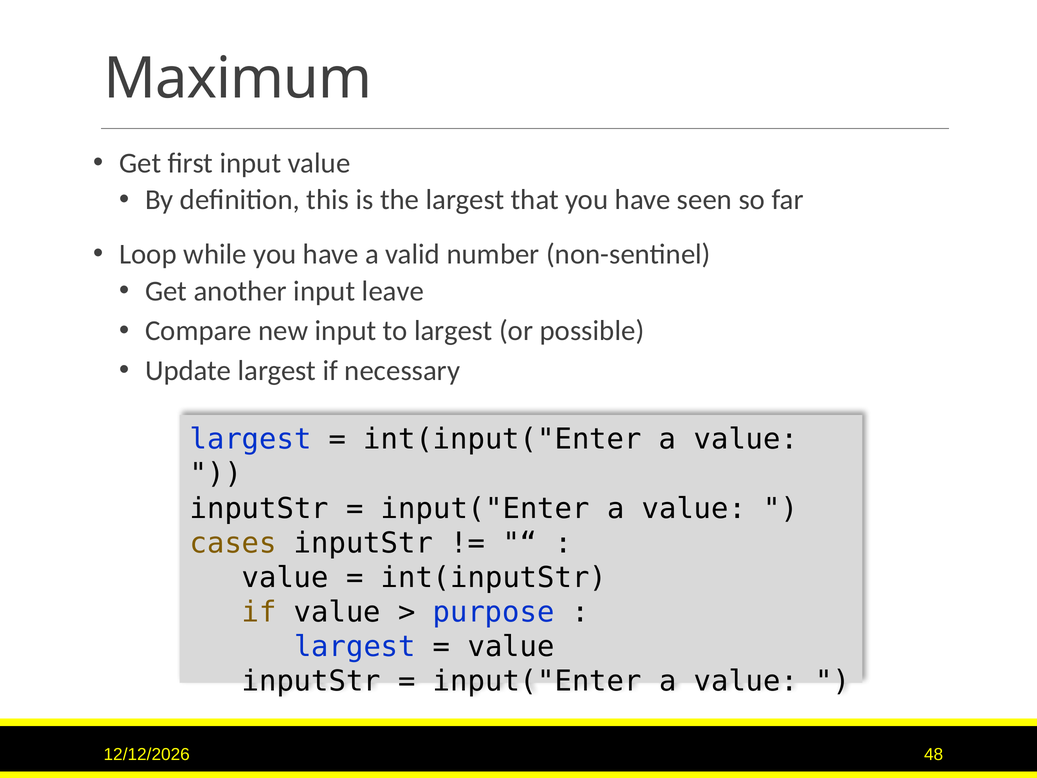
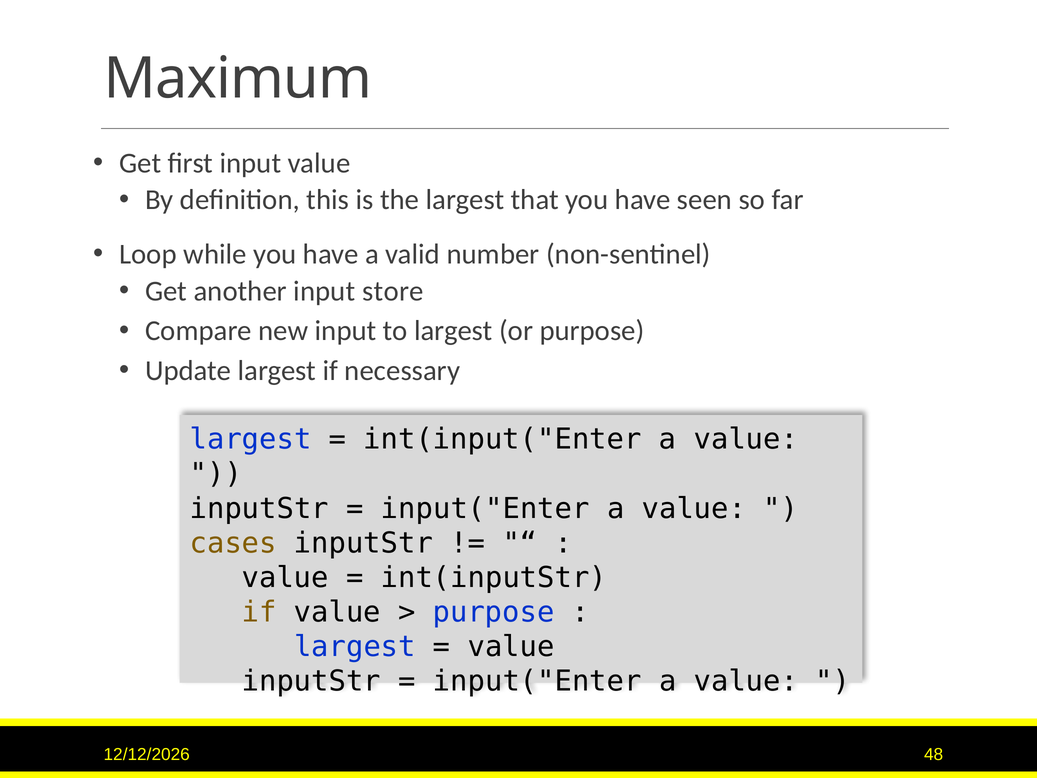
leave: leave -> store (393, 291)
or possible: possible -> purpose (592, 331)
